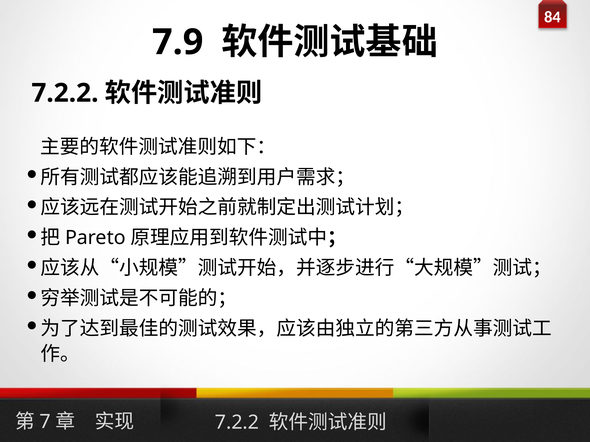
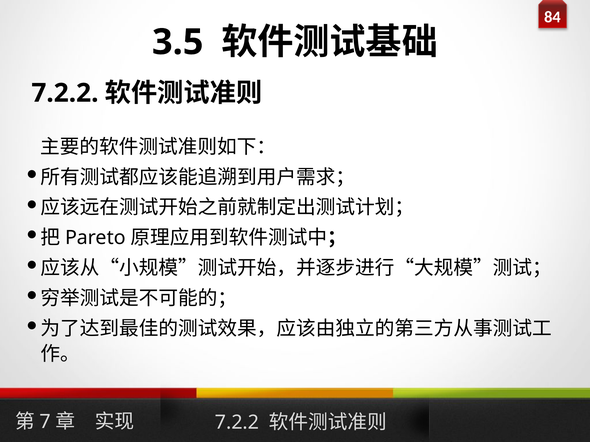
7.9: 7.9 -> 3.5 (178, 42)
